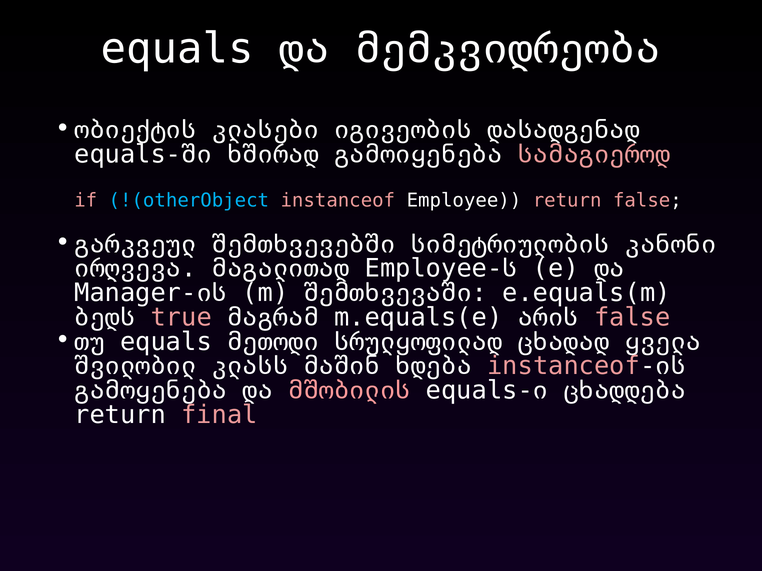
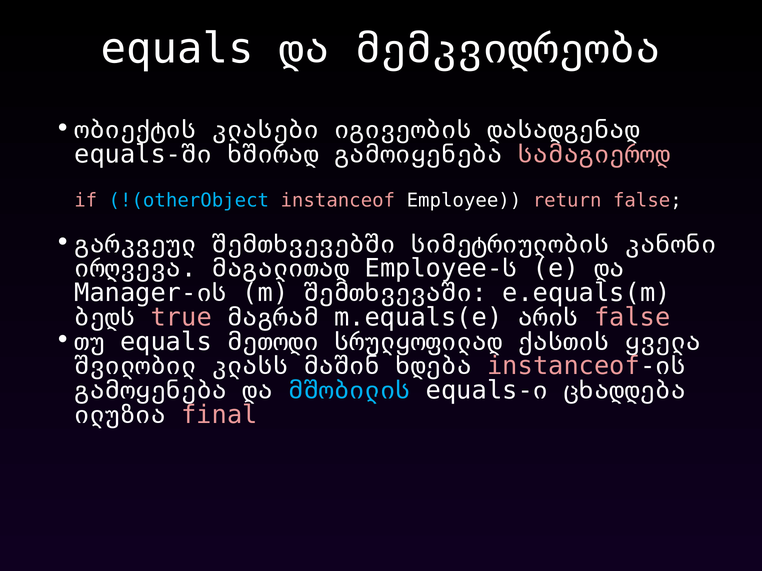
ცხადად: ცხადად -> ქასთის (563, 342)
მშობილის colour: pink -> light blue (349, 391)
return: return -> ილუზია (120, 415)
